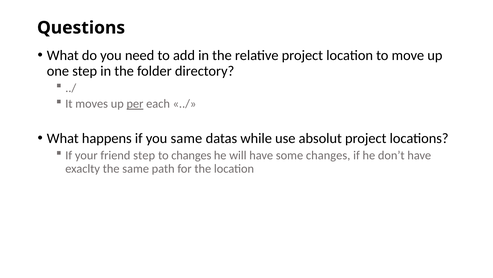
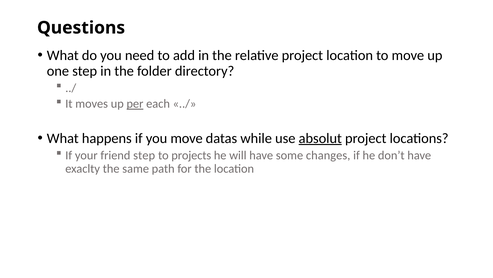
you same: same -> move (187, 138)
absolut underline: none -> present (320, 138)
to changes: changes -> projects (191, 155)
